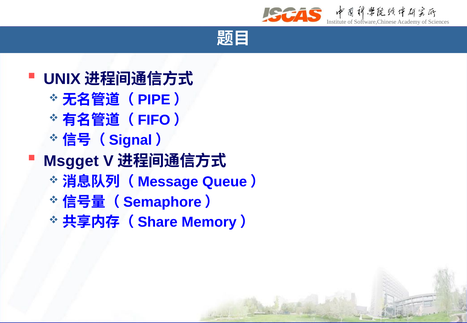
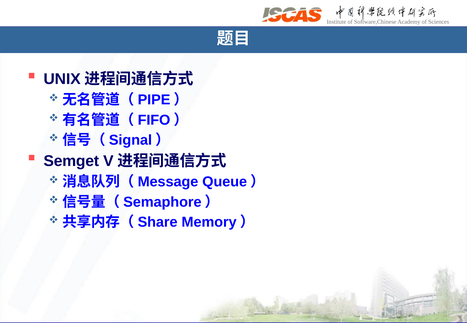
Msgget: Msgget -> Semget (71, 161)
